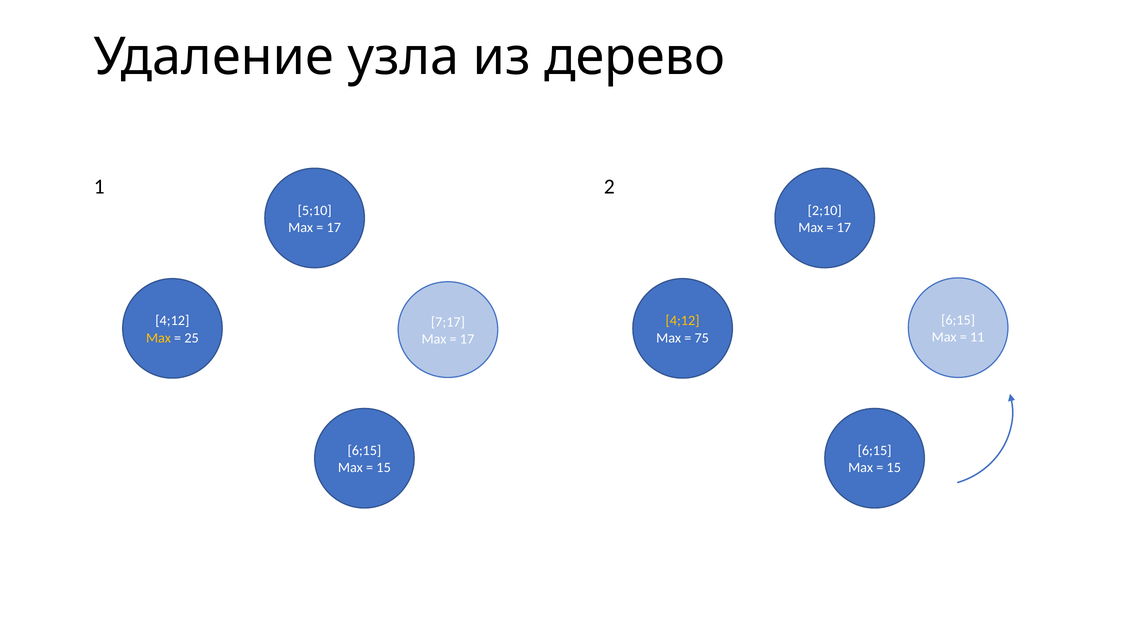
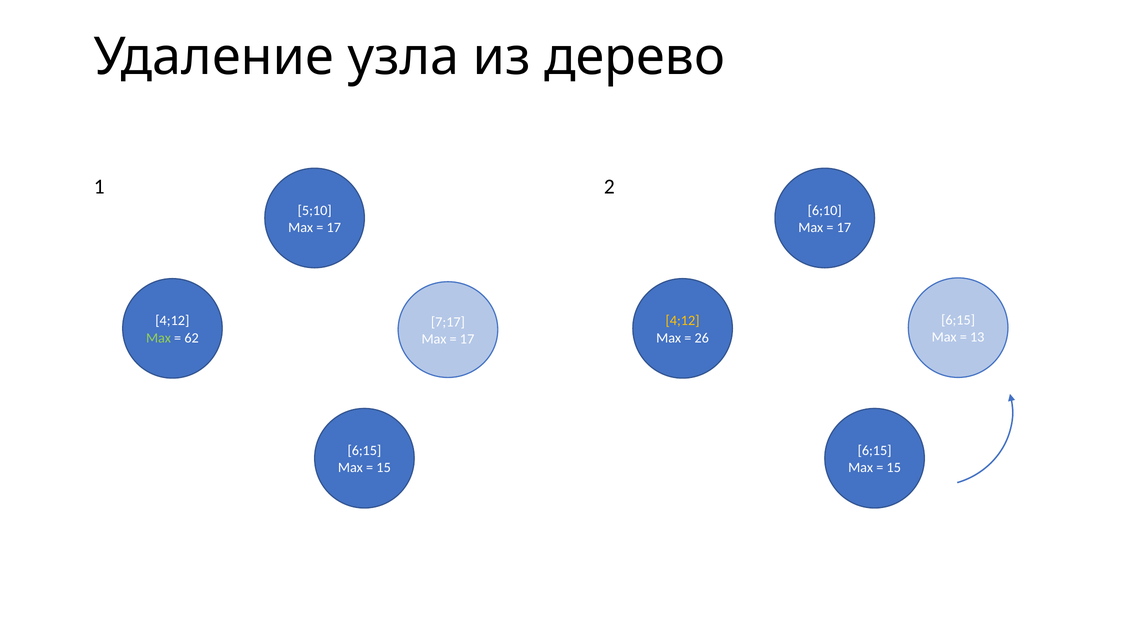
2;10: 2;10 -> 6;10 (825, 210)
11: 11 -> 13 (977, 337)
Max colour: yellow -> light green (158, 338)
25: 25 -> 62 (192, 338)
75: 75 -> 26 (702, 338)
